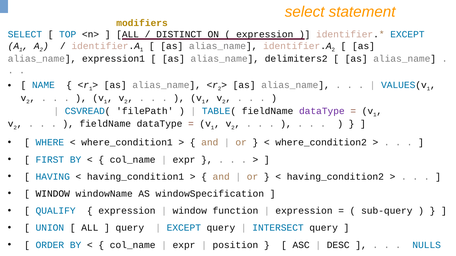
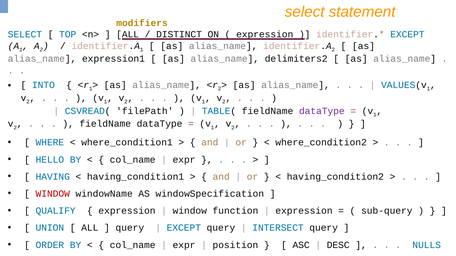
NAME: NAME -> INTO (43, 85)
FIRST: FIRST -> HELLO (50, 160)
WINDOW colour: black -> red (53, 194)
